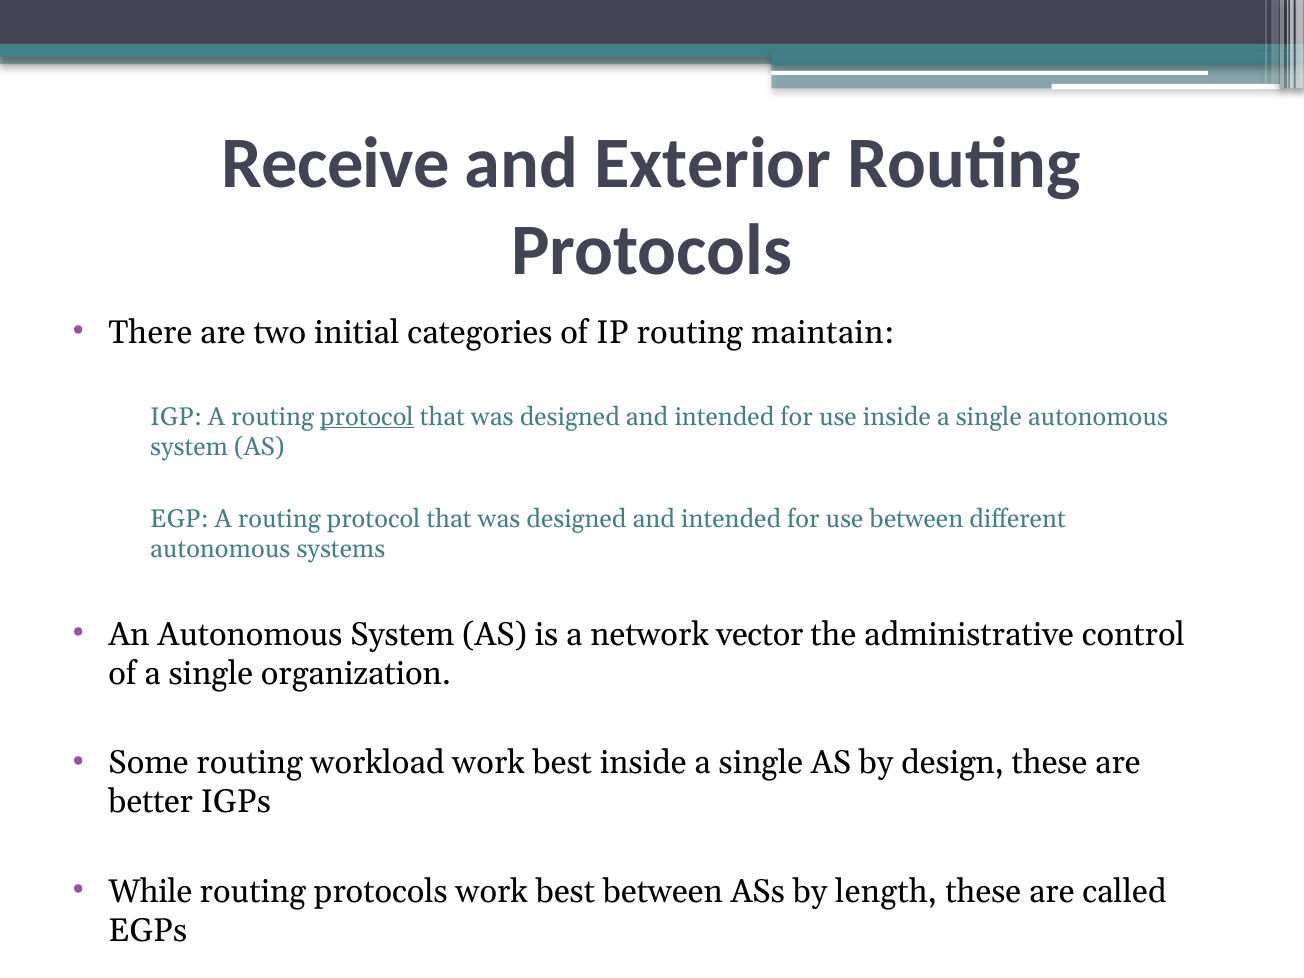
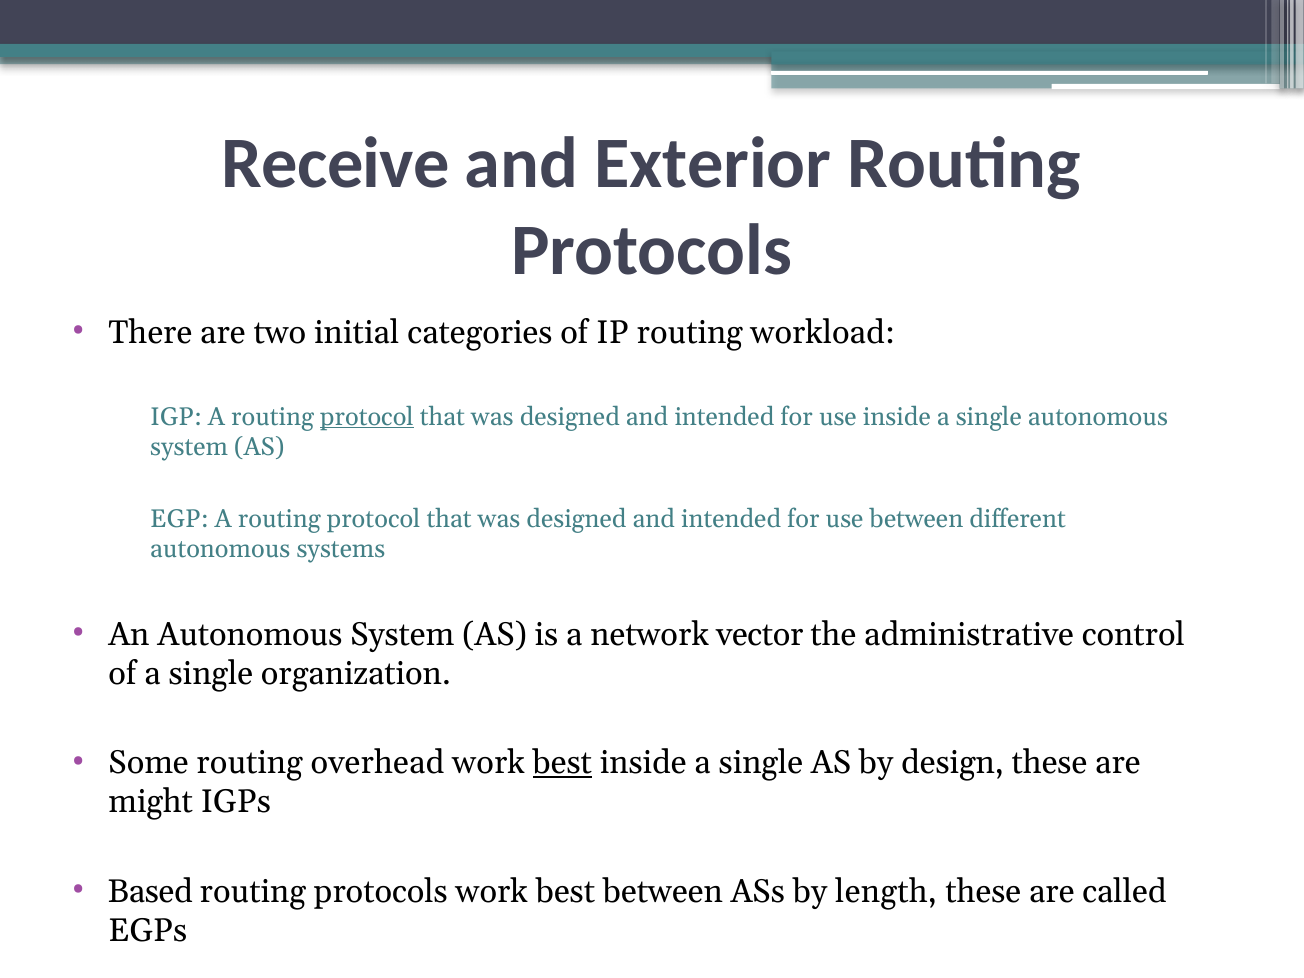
maintain: maintain -> workload (823, 333)
workload: workload -> overhead (377, 763)
best underline: none -> present (562, 763)
better: better -> might (151, 802)
While: While -> Based (150, 891)
